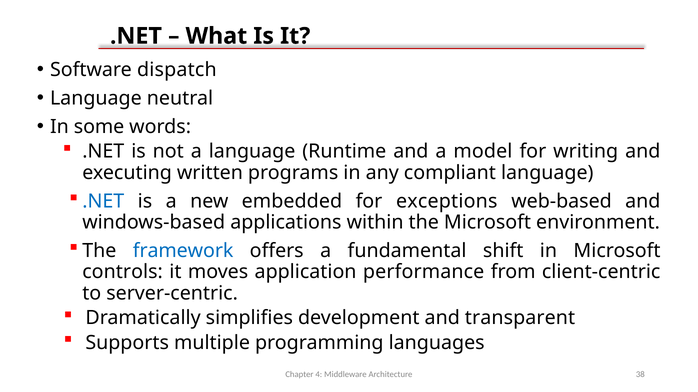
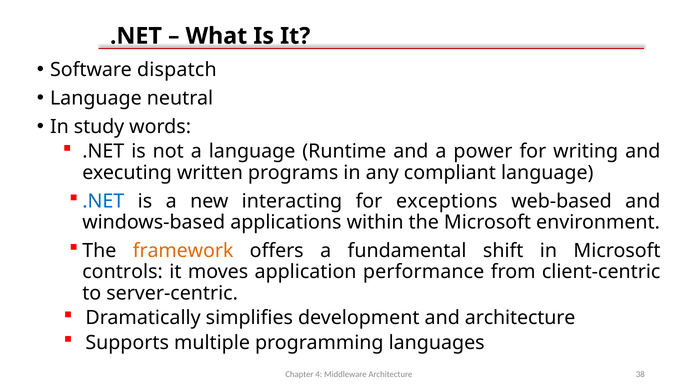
some: some -> study (99, 127)
model: model -> power (483, 152)
embedded: embedded -> interacting (292, 201)
framework colour: blue -> orange (183, 251)
and transparent: transparent -> architecture (520, 318)
